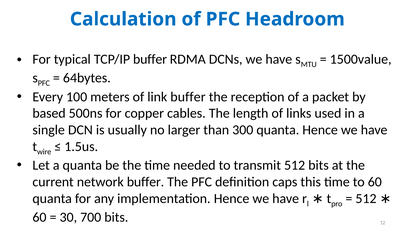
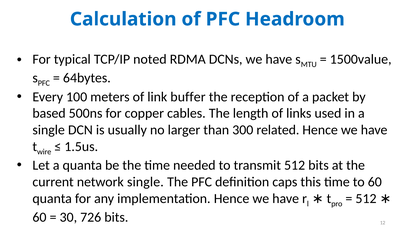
TCP/IP buffer: buffer -> noted (150, 59)
300 quanta: quanta -> related (278, 130)
network buffer: buffer -> single (145, 182)
700: 700 -> 726 (91, 218)
